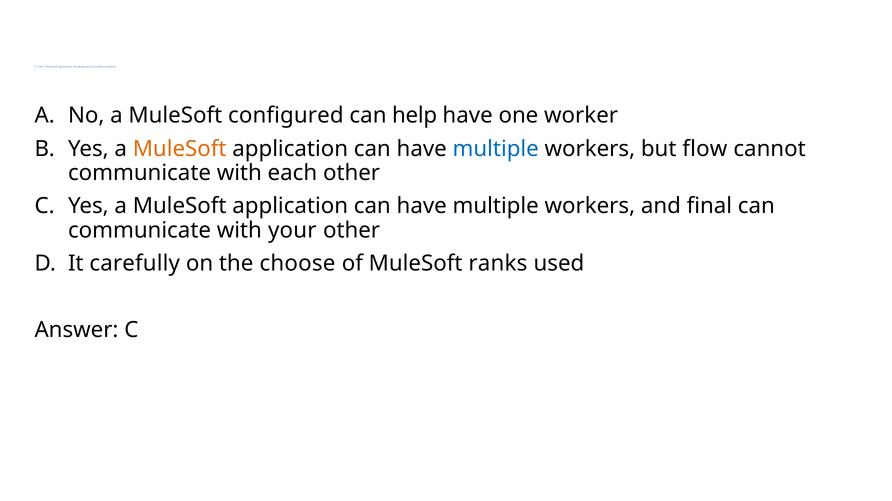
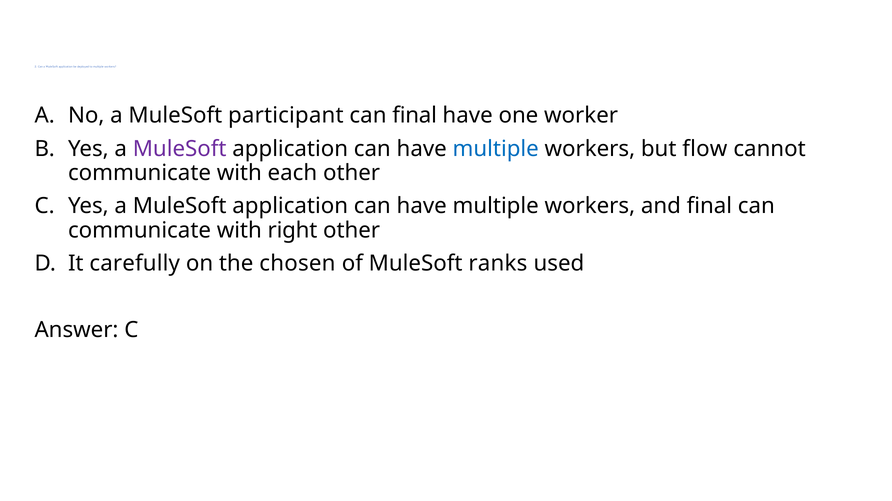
configured: configured -> participant (286, 116)
can help: help -> final (415, 116)
MuleSoft colour: orange -> purple (180, 149)
your: your -> right (292, 230)
choose: choose -> chosen (297, 264)
